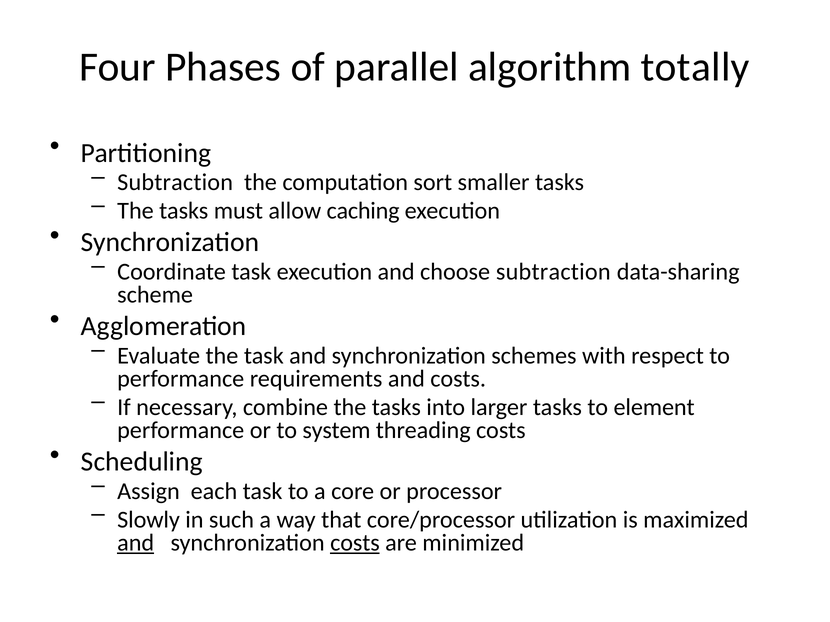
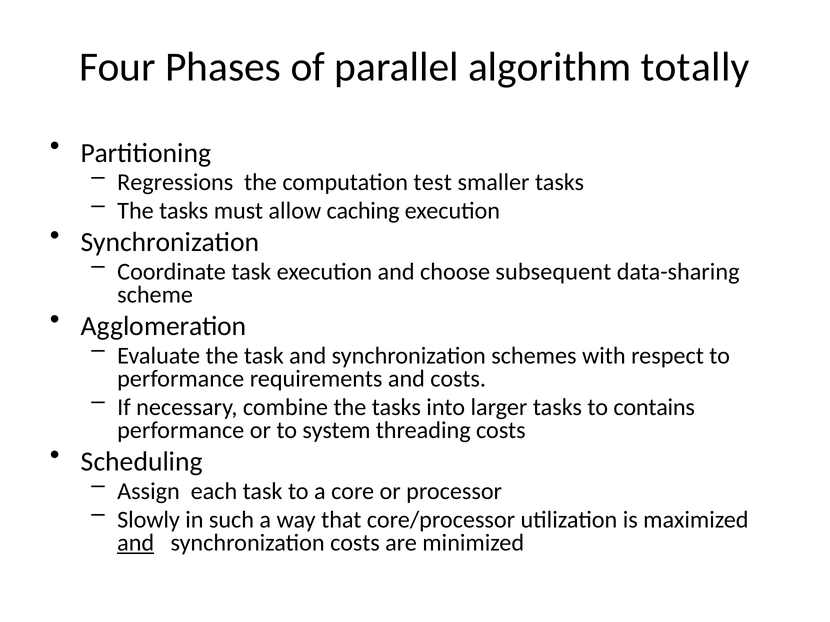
Subtraction: Subtraction -> Regressions (175, 183)
sort: sort -> test (433, 183)
choose subtraction: subtraction -> subsequent (553, 272)
element: element -> contains (654, 407)
costs underline: present -> none (355, 543)
